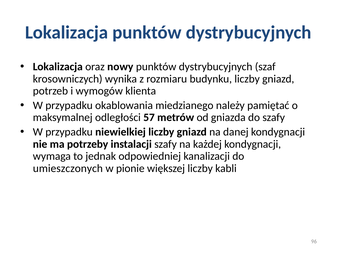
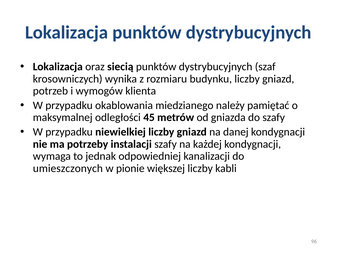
nowy: nowy -> siecią (120, 67)
57: 57 -> 45 (149, 117)
